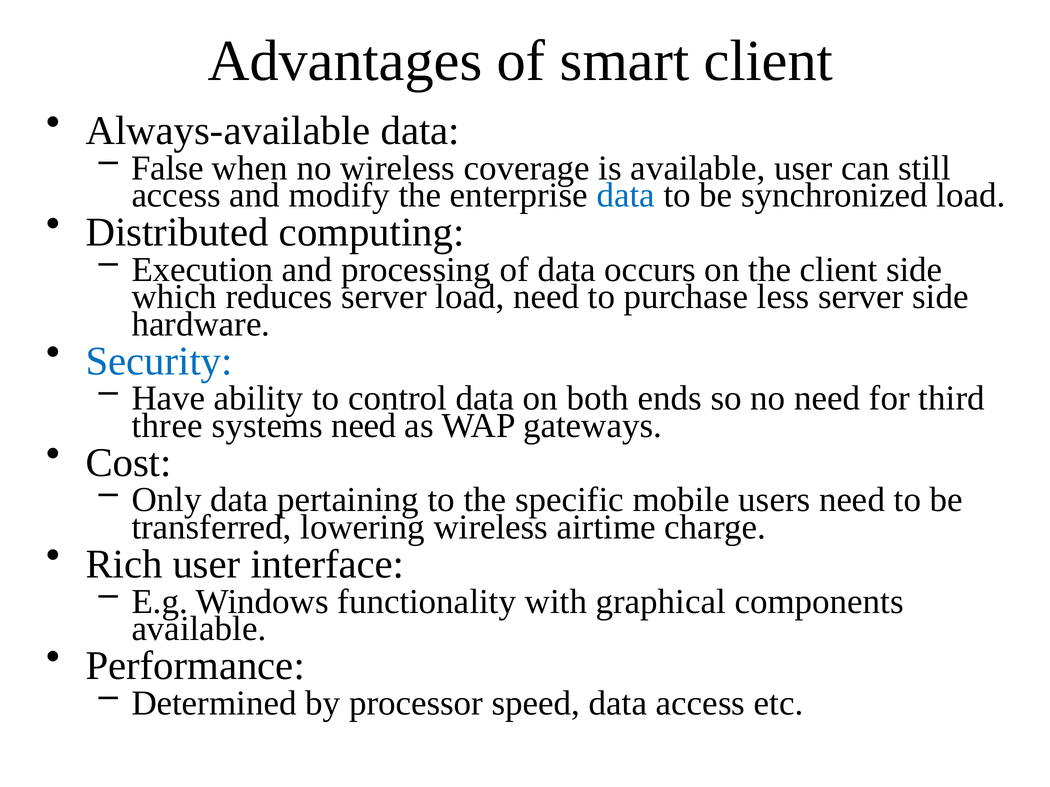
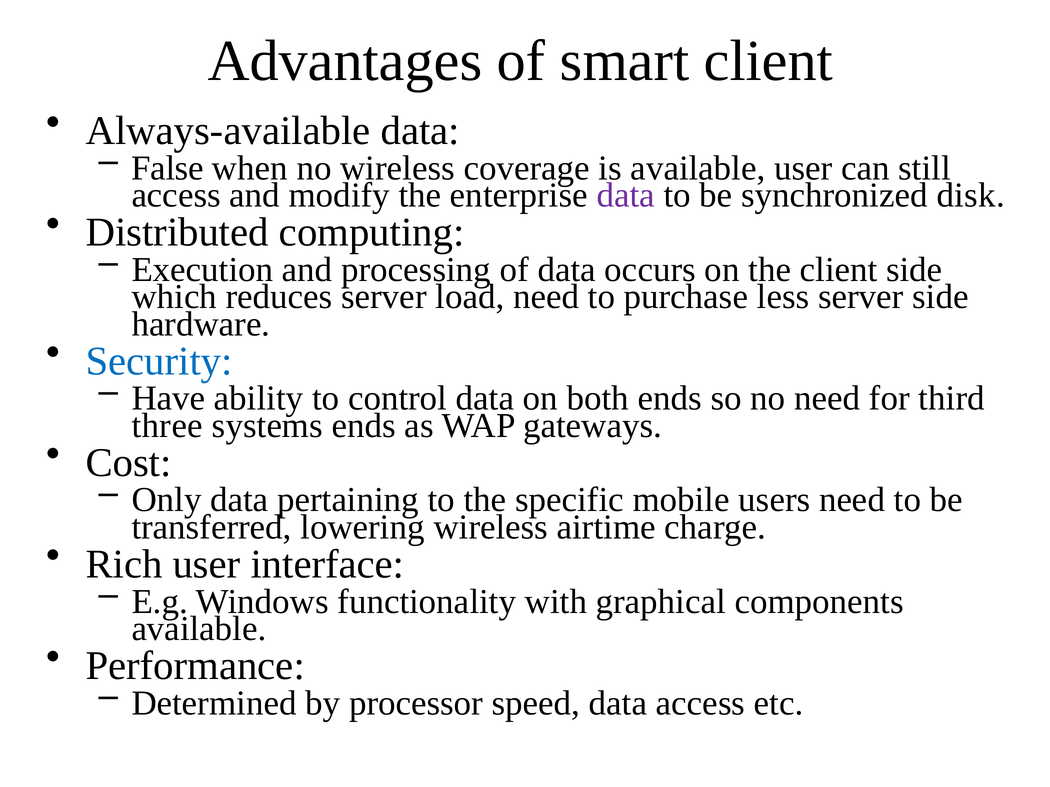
data colour: blue -> purple (626, 195)
synchronized load: load -> disk (971, 195)
systems need: need -> ends (364, 426)
